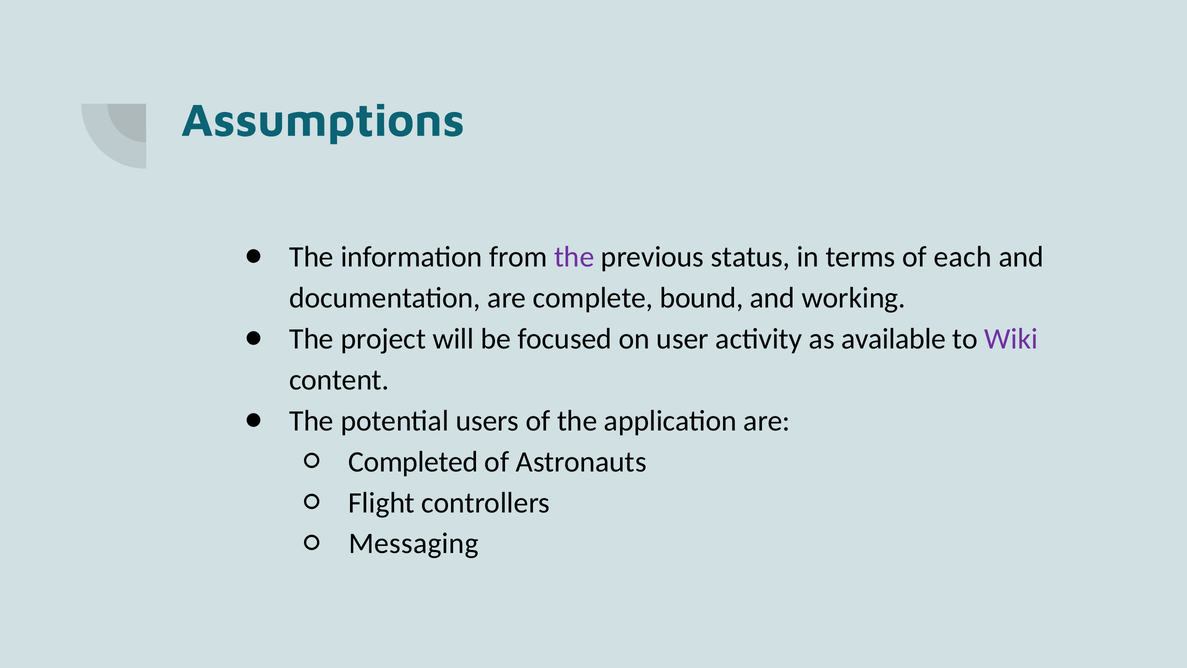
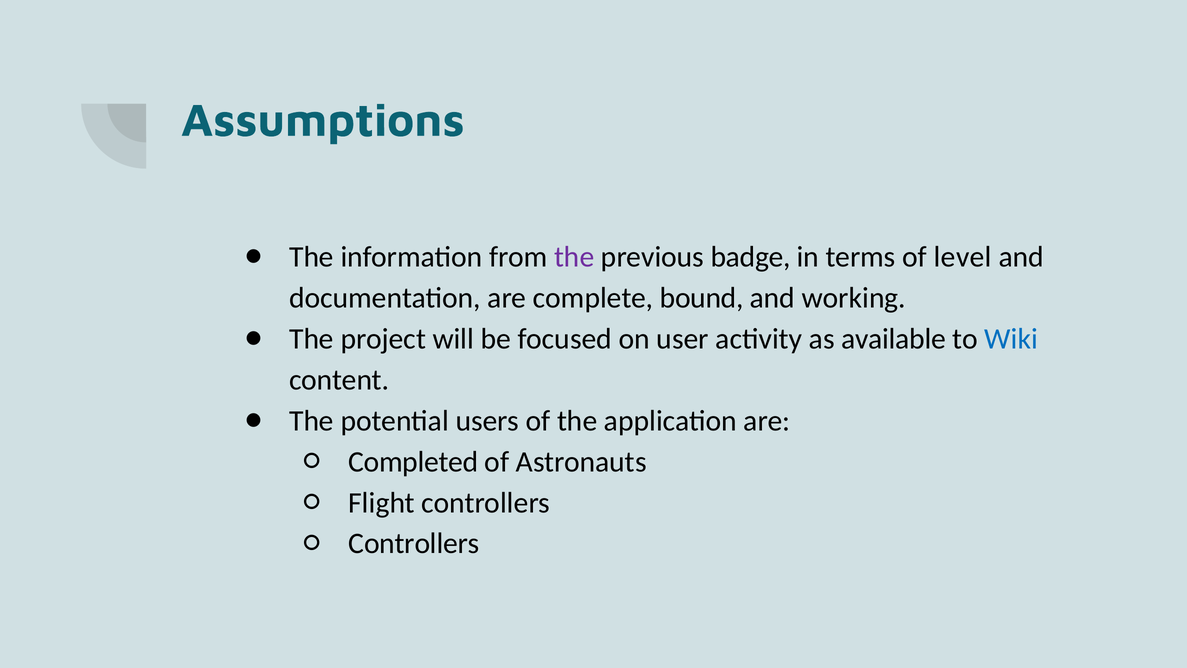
status: status -> badge (751, 257)
each: each -> level (963, 257)
Wiki colour: purple -> blue (1011, 339)
Messaging: Messaging -> Controllers (414, 543)
